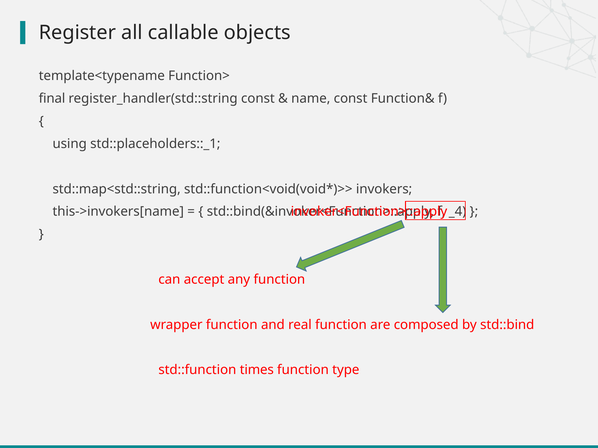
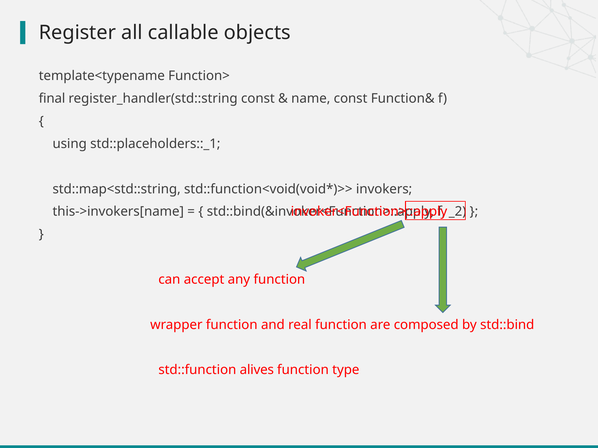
_4: _4 -> _2 (458, 212)
times: times -> alives (257, 370)
